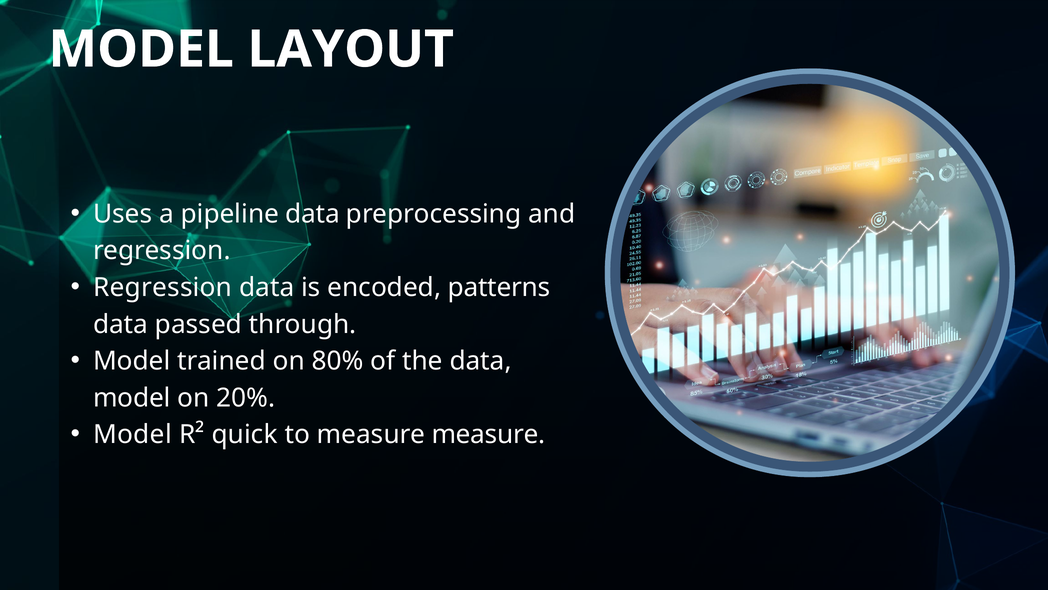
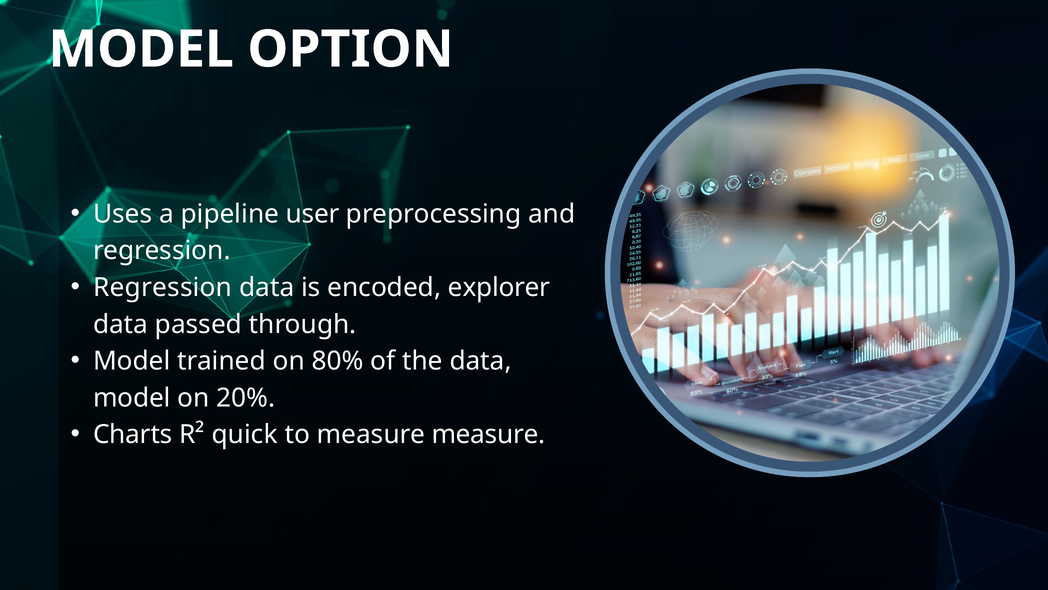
LAYOUT: LAYOUT -> OPTION (351, 49)
pipeline data: data -> user (313, 214)
patterns: patterns -> explorer (499, 287)
Model: Model -> Charts (133, 434)
